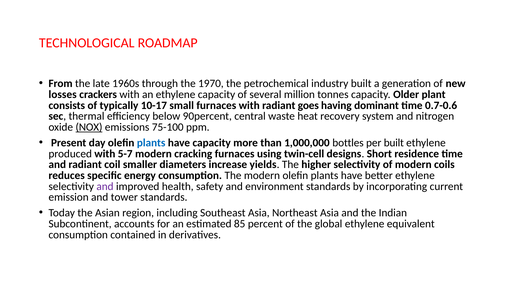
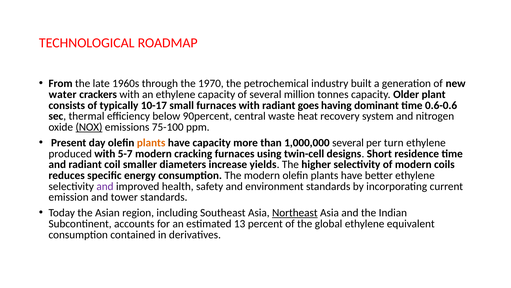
losses: losses -> water (63, 94)
0.7-0.6: 0.7-0.6 -> 0.6-0.6 (441, 105)
plants colour: blue -> orange (151, 143)
1,000,000 bottles: bottles -> several (348, 143)
per built: built -> turn (394, 143)
Northeast underline: none -> present (295, 212)
85: 85 -> 13 (240, 223)
